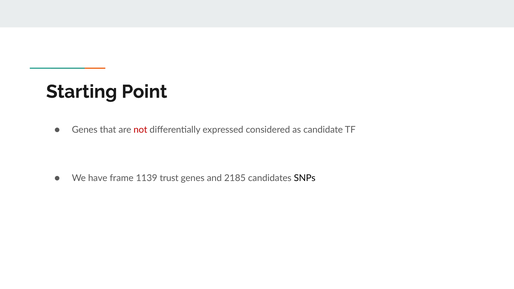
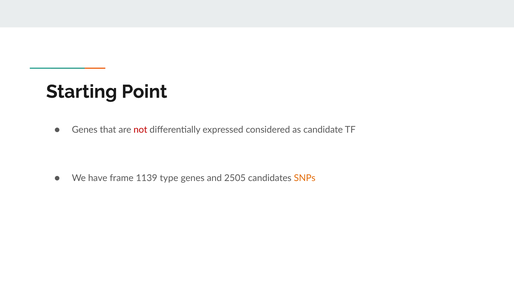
trust: trust -> type (169, 178)
2185: 2185 -> 2505 (235, 178)
SNPs colour: black -> orange (305, 178)
